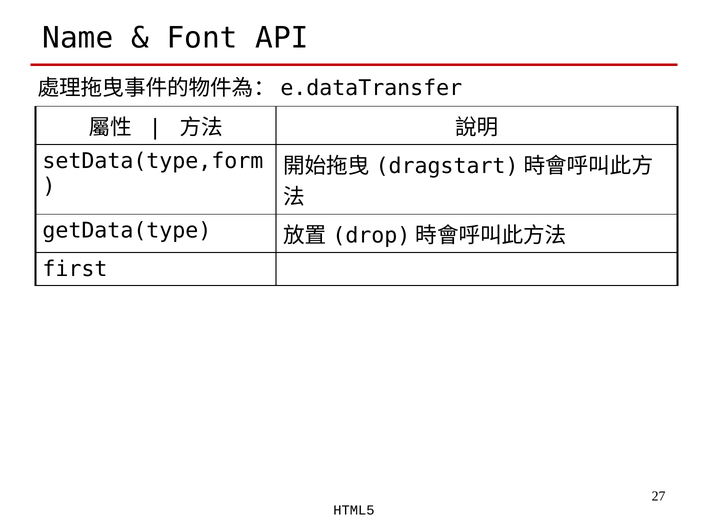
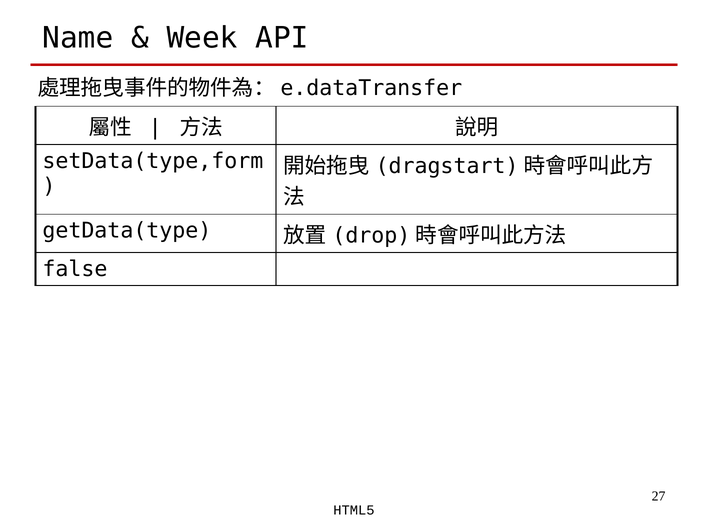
Font: Font -> Week (202, 38)
first: first -> false (75, 269)
